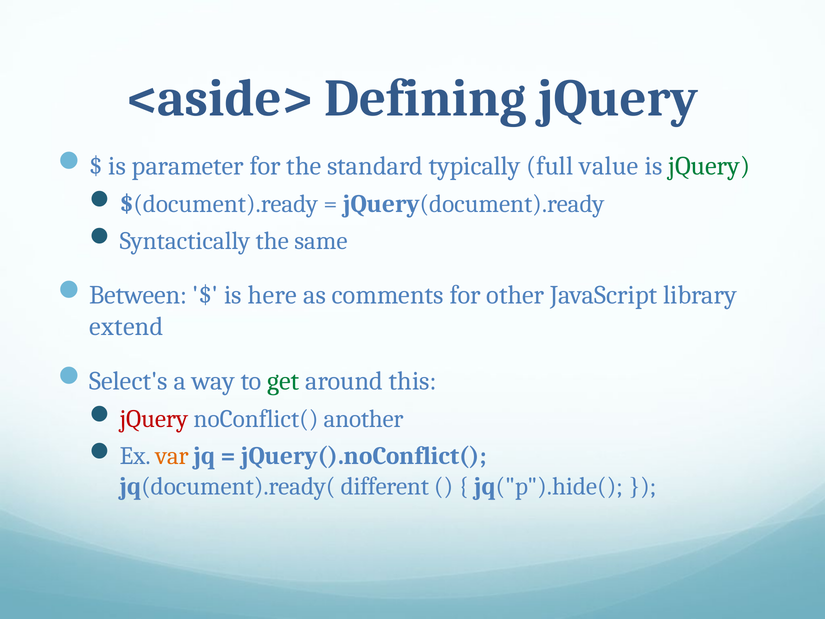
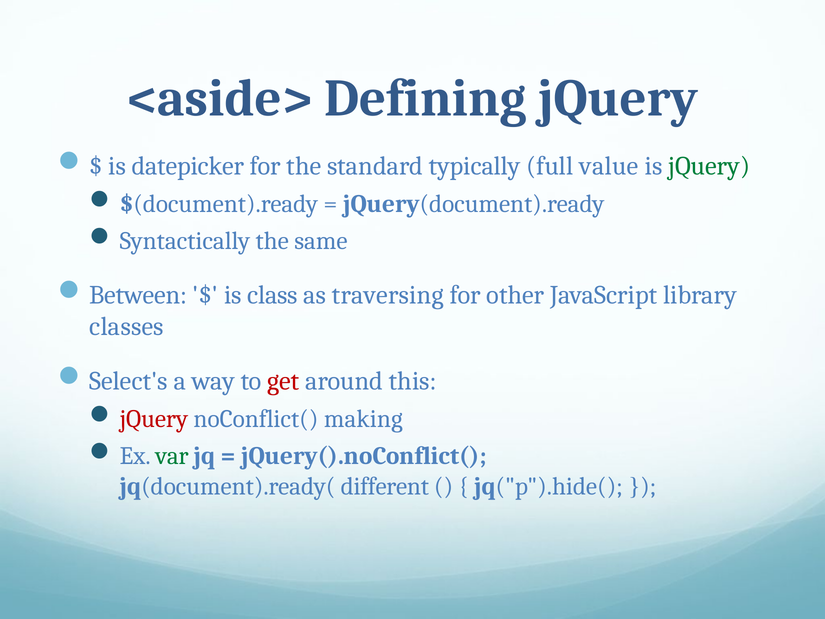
parameter: parameter -> datepicker (188, 166)
here: here -> class (273, 295)
comments: comments -> traversing (388, 295)
extend: extend -> classes (127, 327)
get colour: green -> red (283, 381)
another: another -> making (363, 419)
var colour: orange -> green (172, 456)
